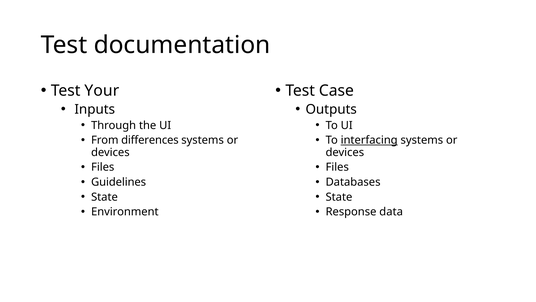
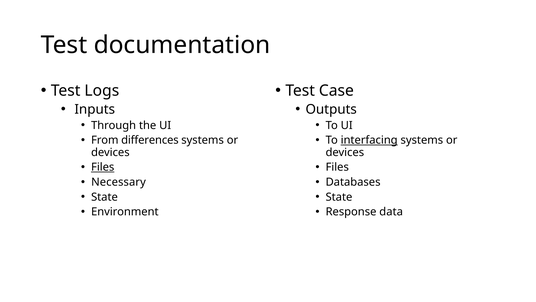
Your: Your -> Logs (102, 91)
Files underline: none -> present (103, 167)
Guidelines: Guidelines -> Necessary (119, 182)
